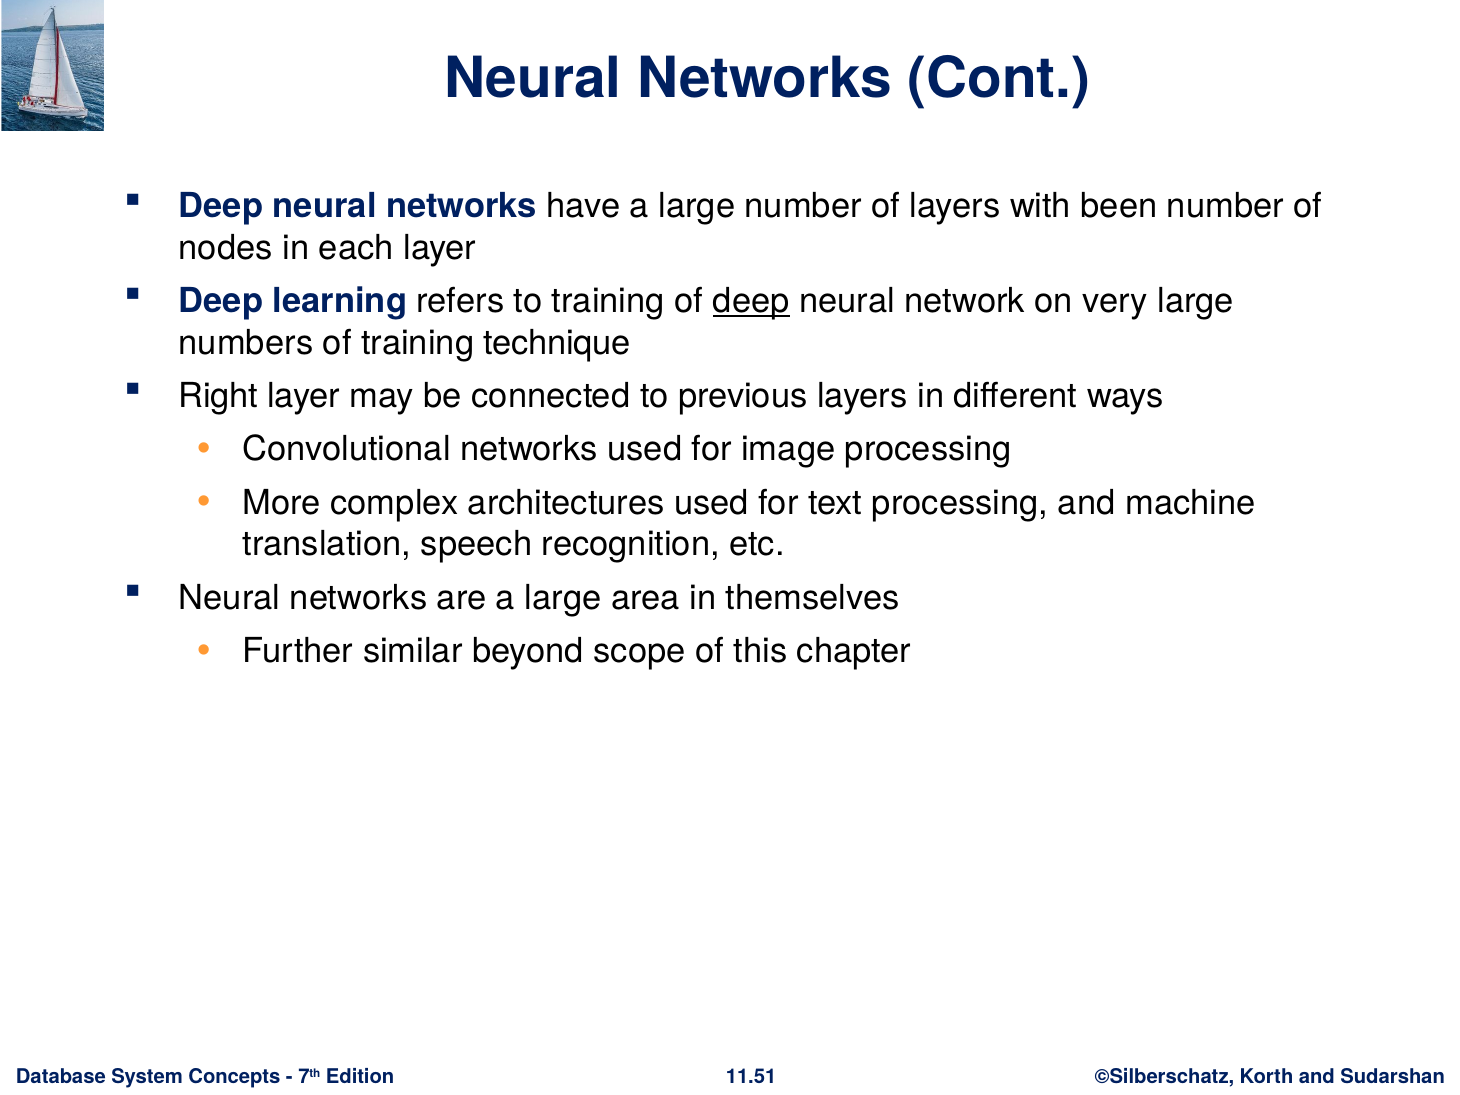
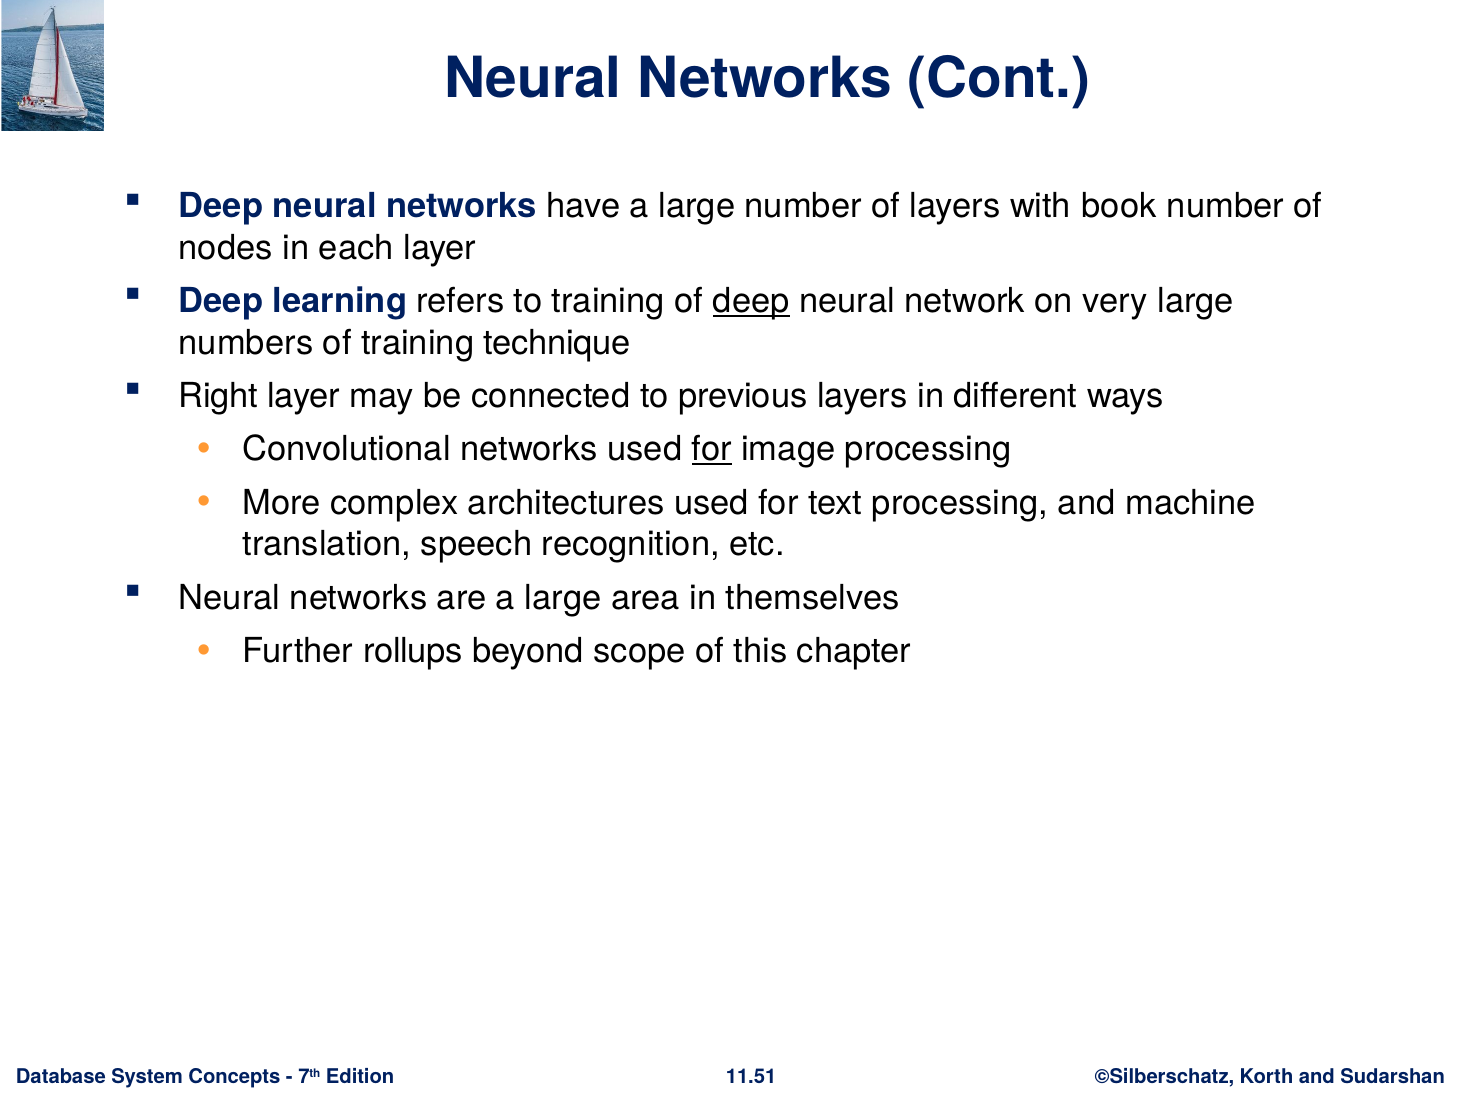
been: been -> book (1119, 206)
for underline: none -> present (712, 450)
similar: similar -> rollups (413, 651)
